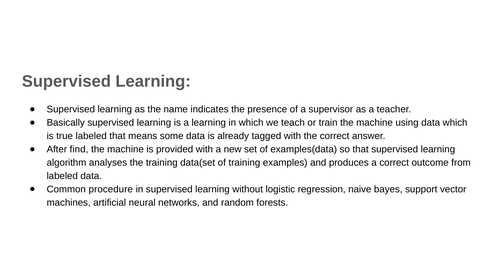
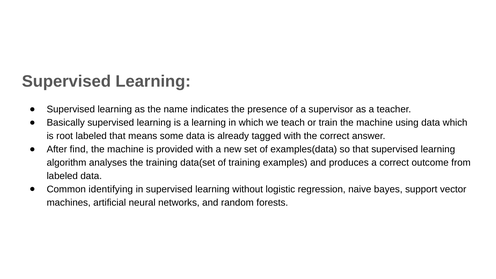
true: true -> root (65, 136)
procedure: procedure -> identifying (111, 189)
